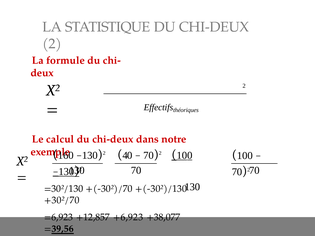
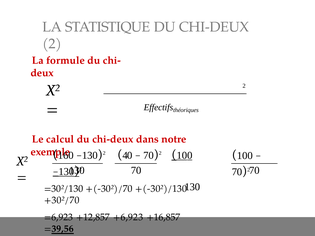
+38,077: +38,077 -> +16,857 (163, 218)
